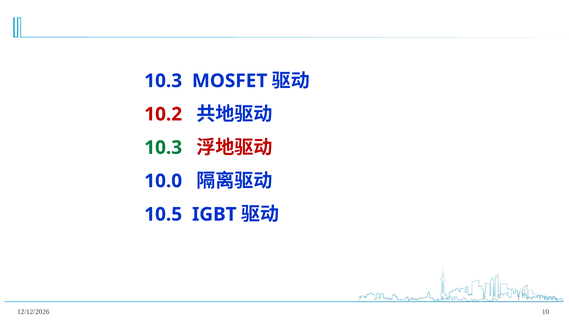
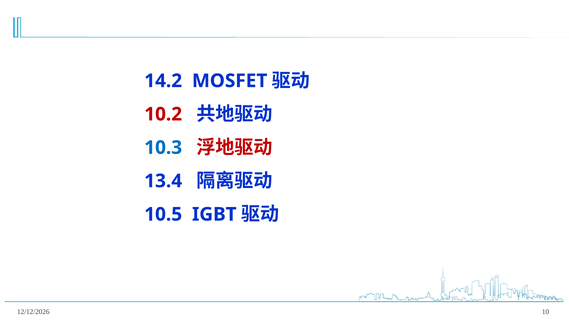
10.3: 10.3 -> 14.2 (163, 81)
10.3 colour: green -> blue (163, 148)
10.0: 10.0 -> 13.4 (163, 181)
